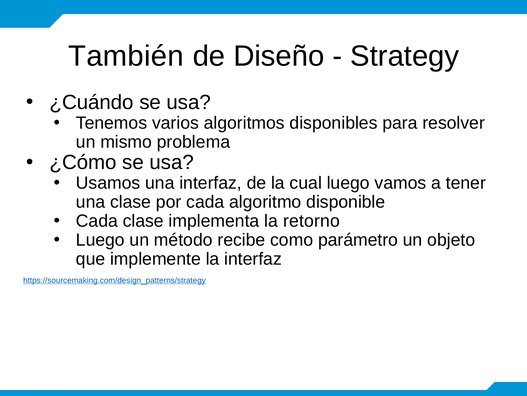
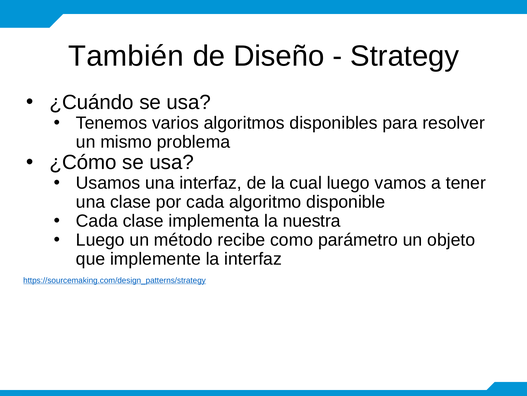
retorno: retorno -> nuestra (312, 221)
